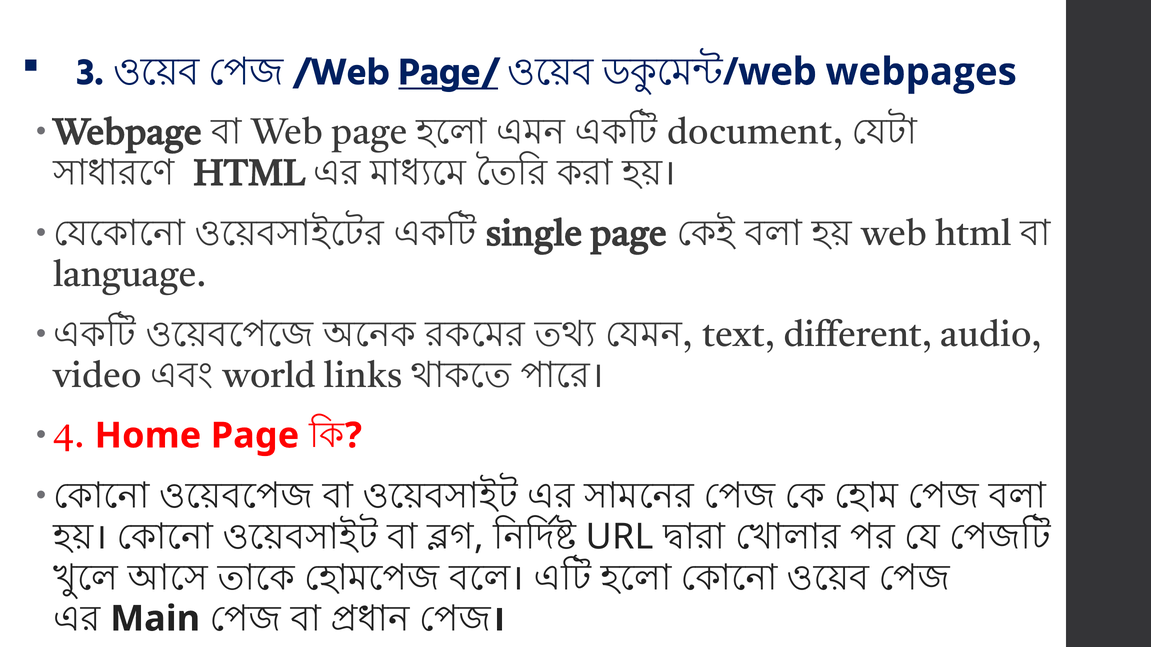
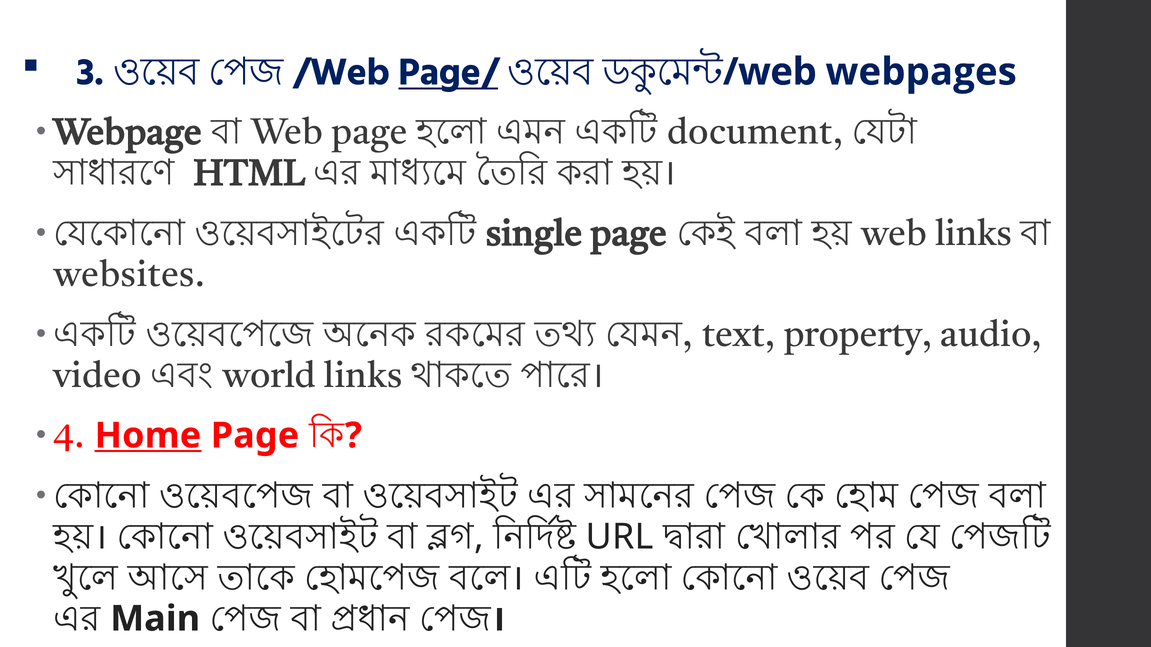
web html: html -> links (974, 233)
language: language -> websites (130, 274)
different: different -> property (858, 335)
Home underline: none -> present (148, 436)
